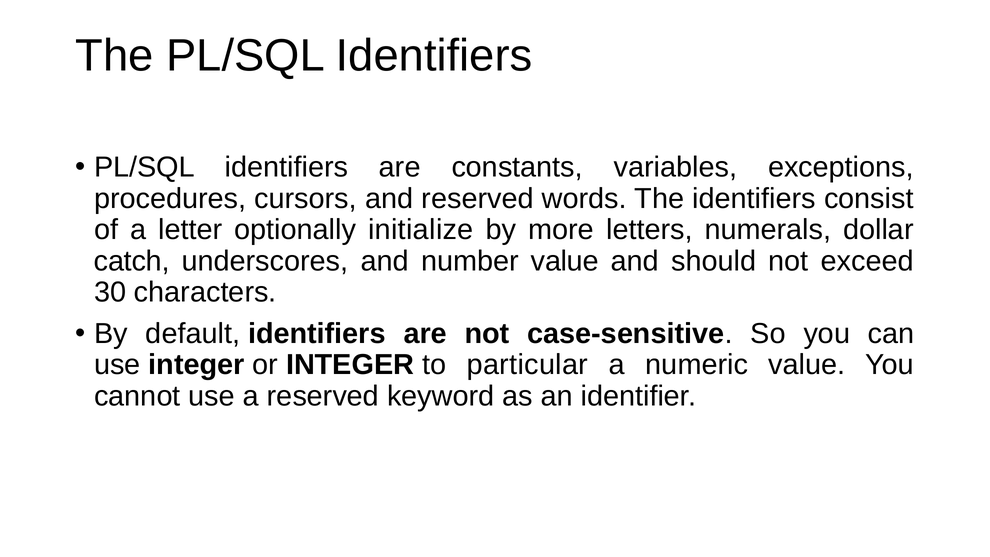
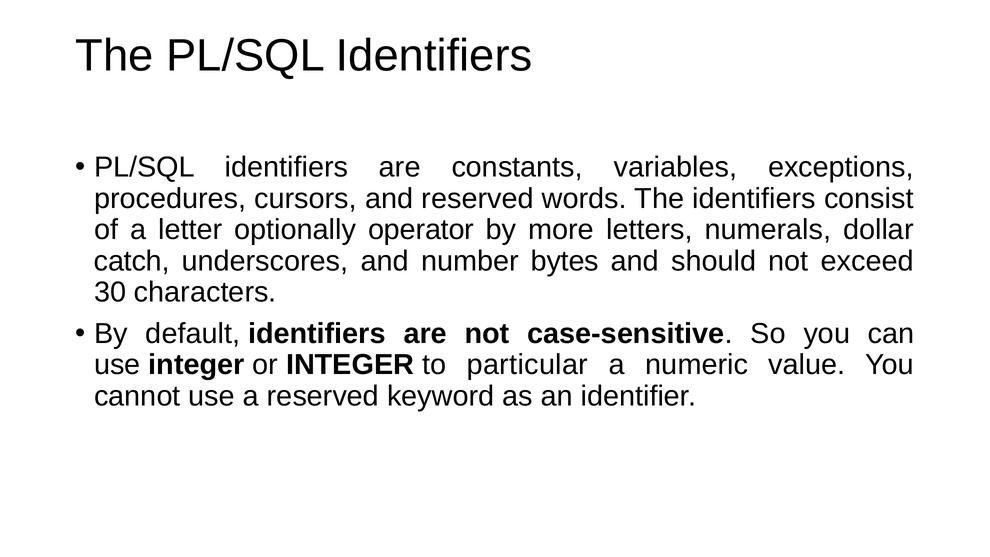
initialize: initialize -> operator (421, 230)
number value: value -> bytes (565, 261)
